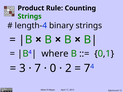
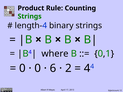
3: 3 -> 0 (22, 68)
7: 7 -> 0 (38, 68)
0: 0 -> 6 (53, 68)
7: 7 -> 4 (87, 68)
